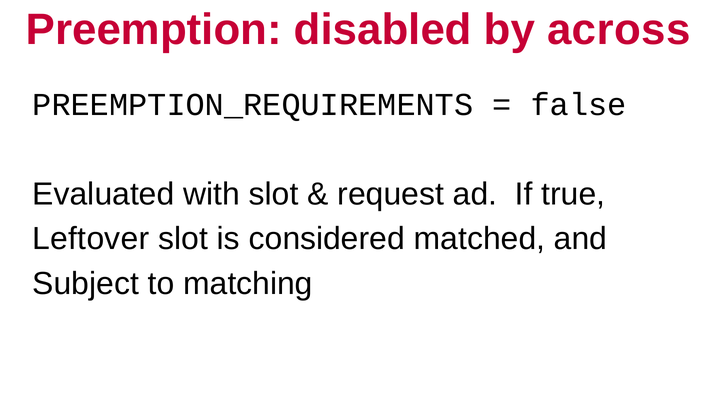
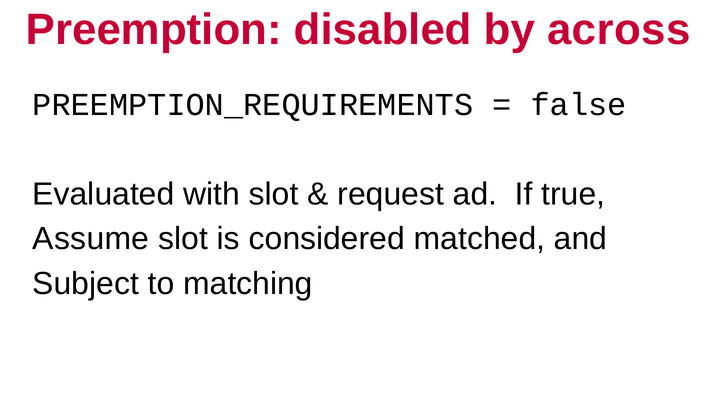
Leftover: Leftover -> Assume (91, 239)
